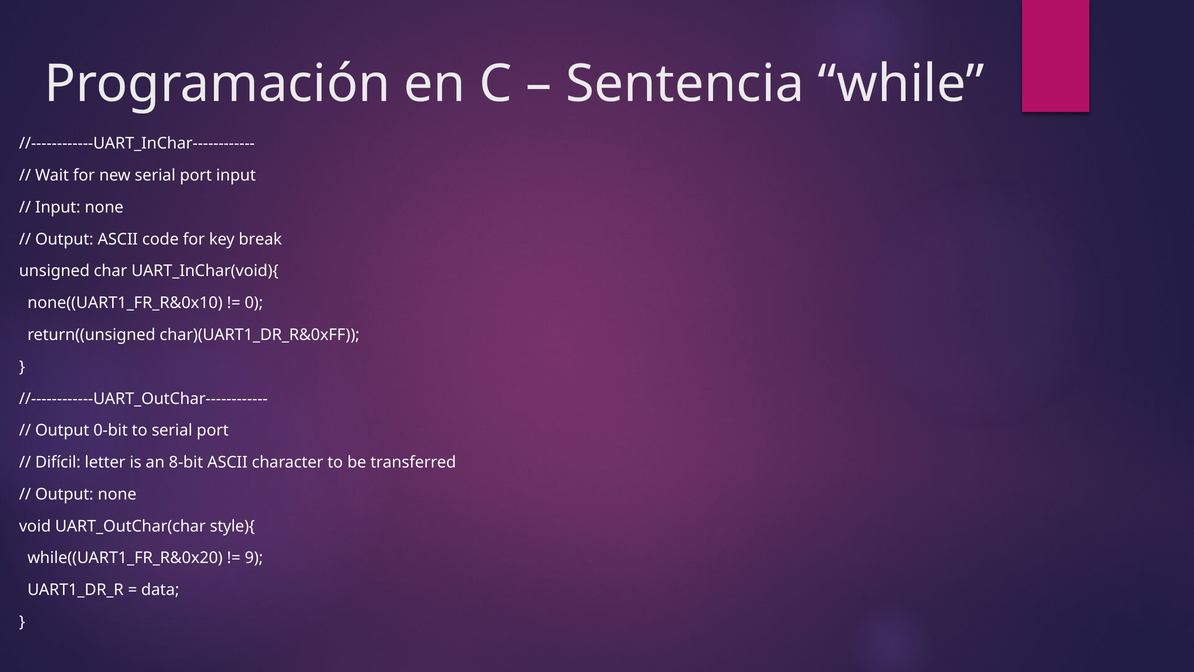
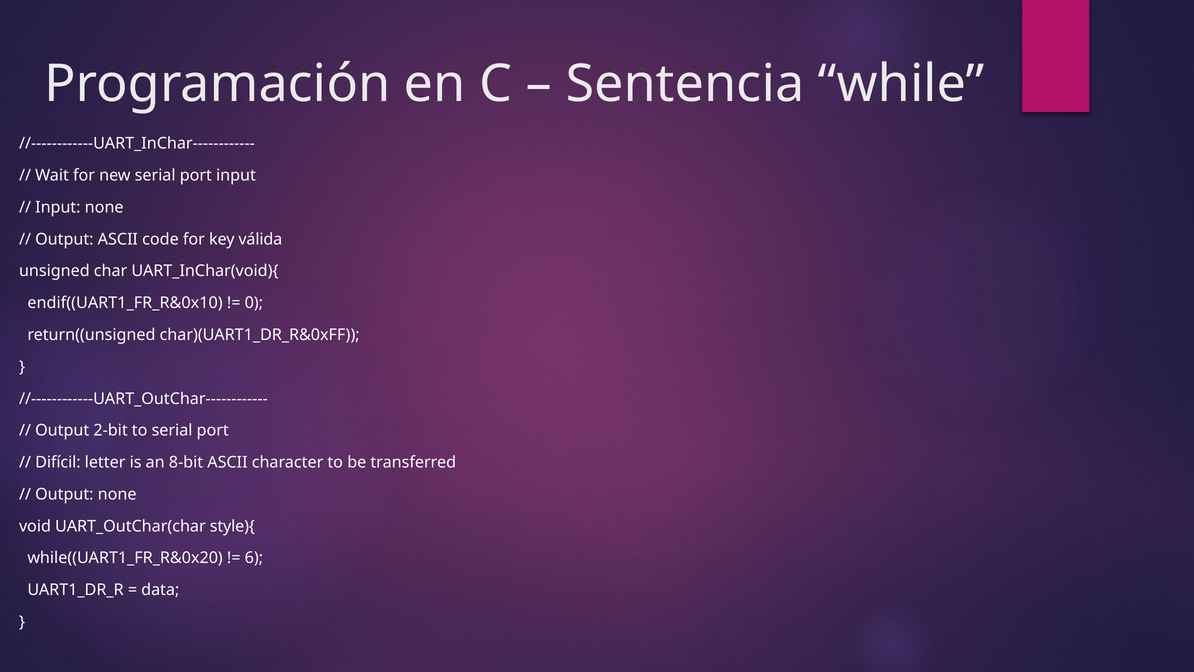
break: break -> válida (260, 239)
none((UART1_FR_R&0x10: none((UART1_FR_R&0x10 -> endif((UART1_FR_R&0x10 (125, 303)
0-bit: 0-bit -> 2-bit (111, 430)
9: 9 -> 6 (254, 558)
